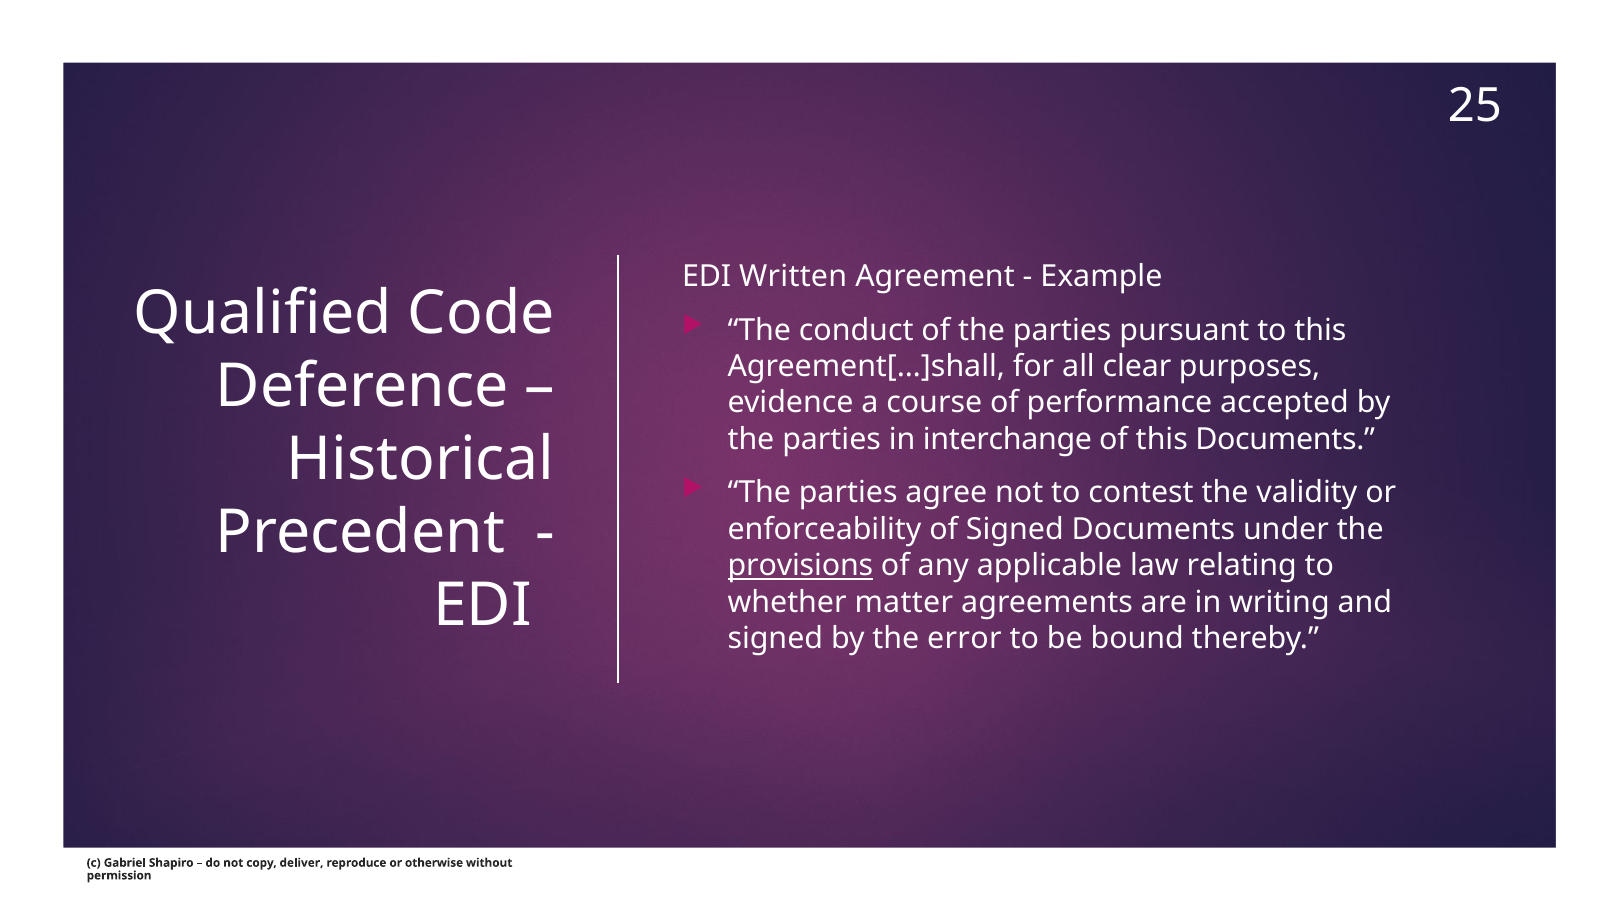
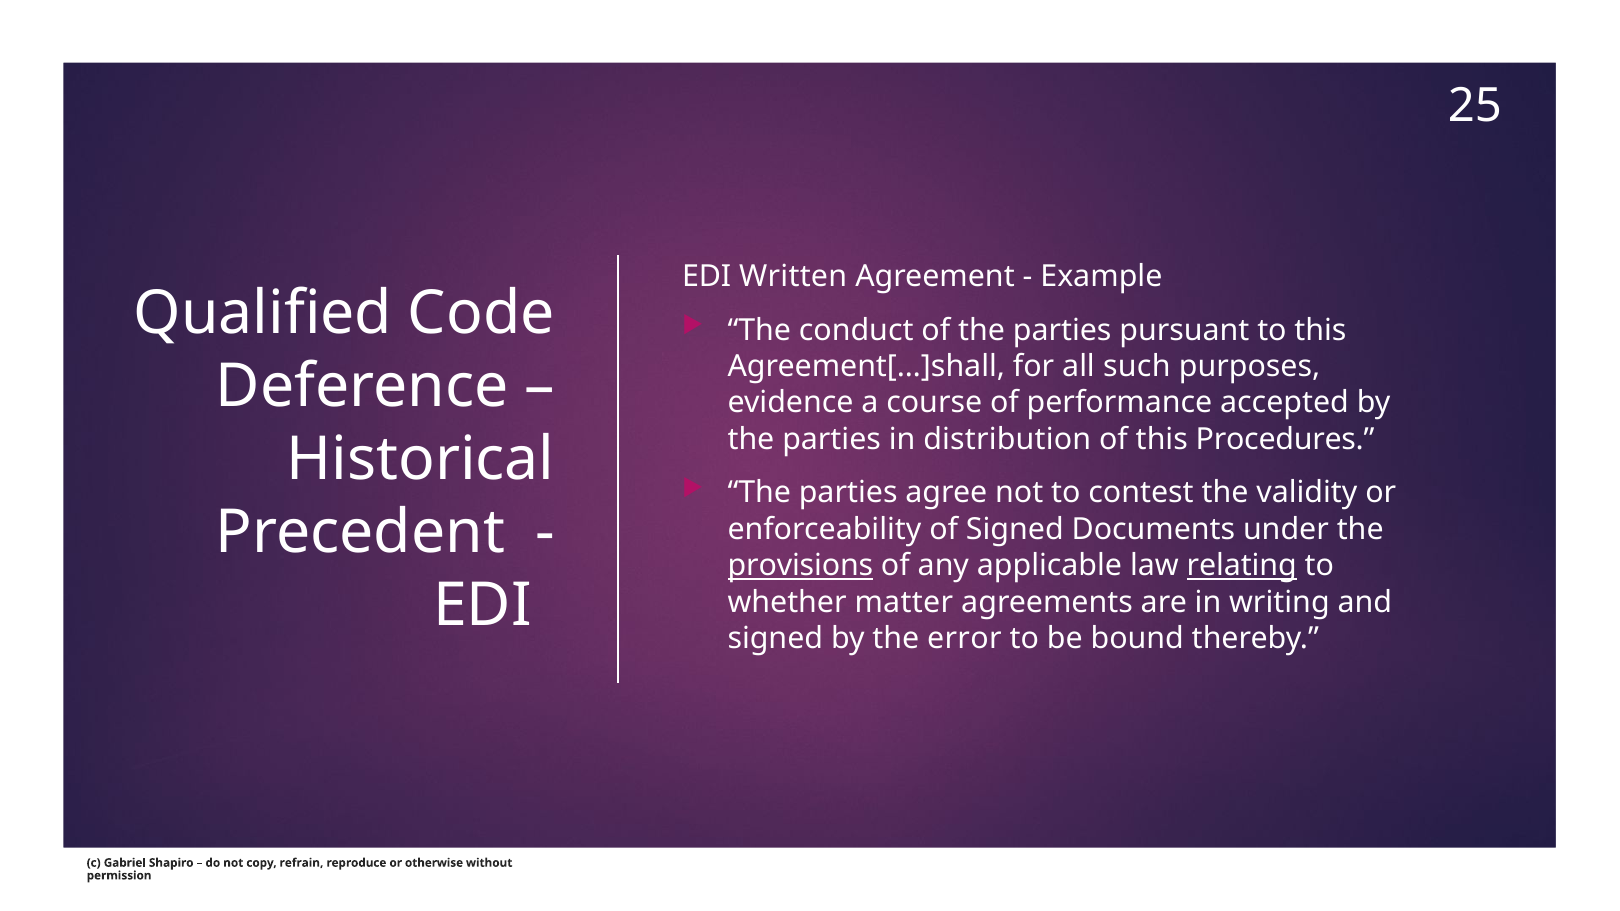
clear: clear -> such (1137, 367)
interchange: interchange -> distribution (1007, 439)
this Documents: Documents -> Procedures (1285, 439)
relating underline: none -> present (1242, 566)
deliver: deliver -> refrain (301, 863)
